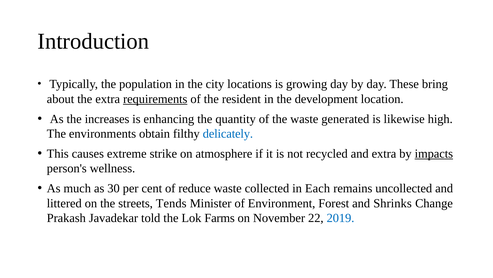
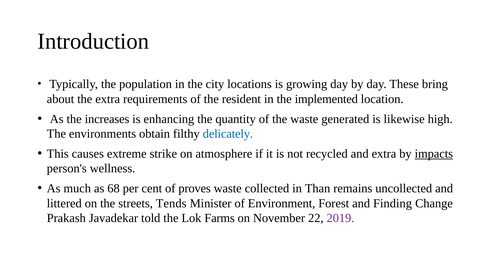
requirements underline: present -> none (155, 99)
development: development -> implemented (326, 99)
30: 30 -> 68 (114, 188)
reduce: reduce -> proves (195, 188)
Each: Each -> Than (318, 188)
Shrinks: Shrinks -> Finding (393, 203)
2019 colour: blue -> purple (340, 218)
